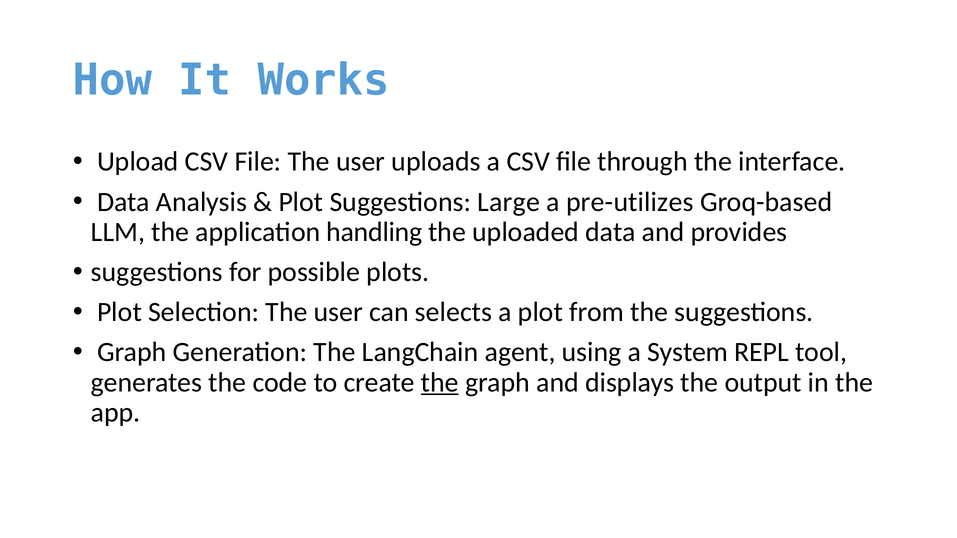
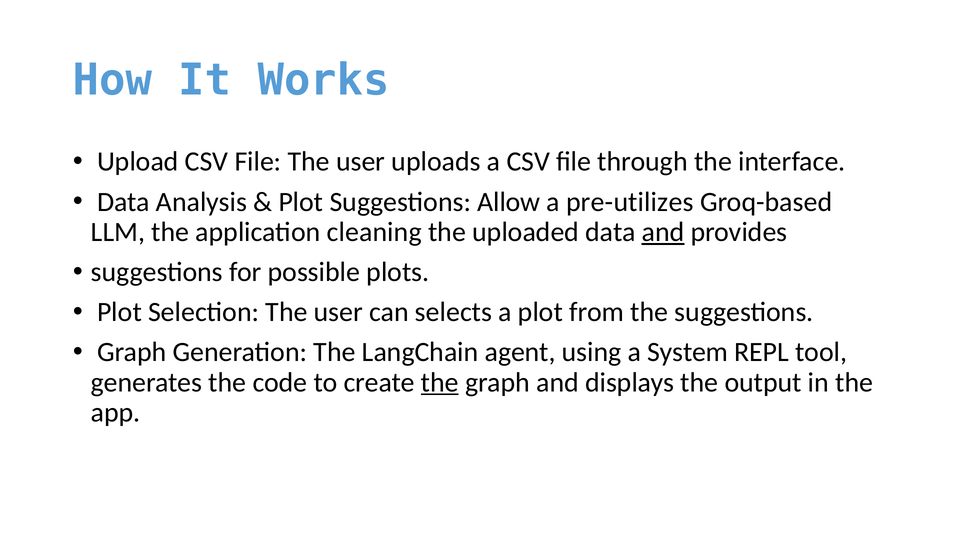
Large: Large -> Allow (509, 202)
handling: handling -> cleaning (374, 232)
and underline: none -> present (663, 232)
